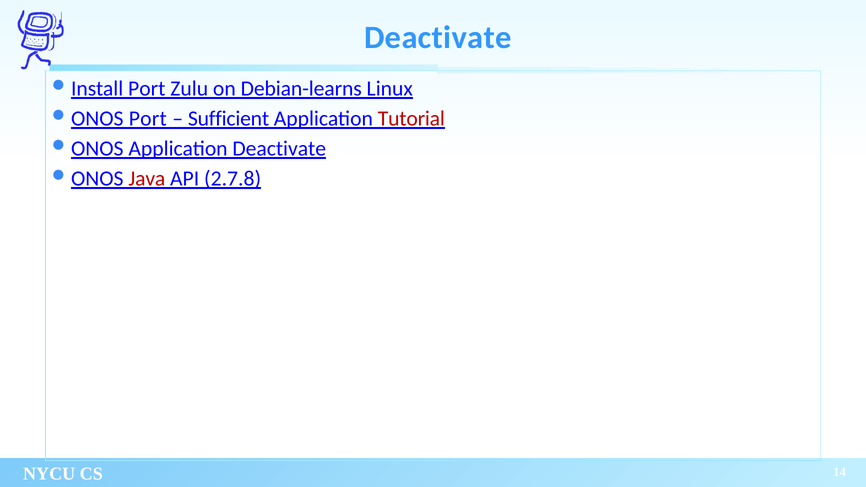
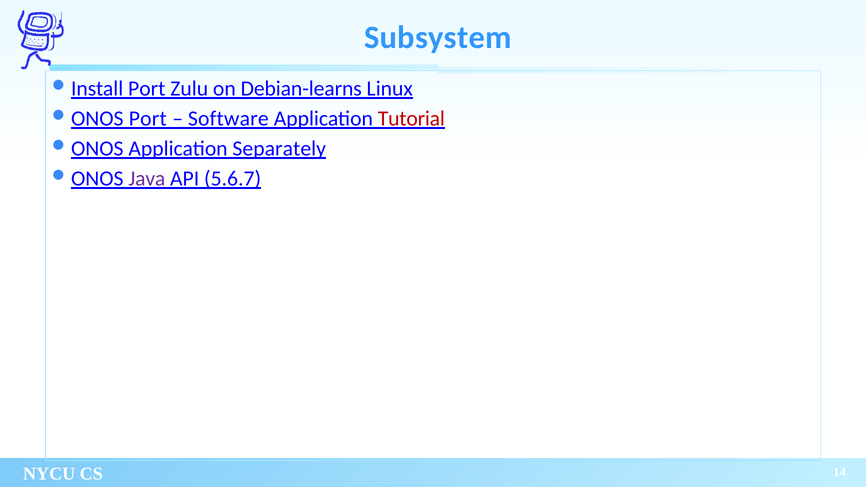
Deactivate: Deactivate -> Subsystem (438, 38)
Sufficient: Sufficient -> Software (228, 119)
Application Deactivate: Deactivate -> Separately (279, 149)
Java colour: red -> purple (147, 179)
2.7.8: 2.7.8 -> 5.6.7 (233, 179)
